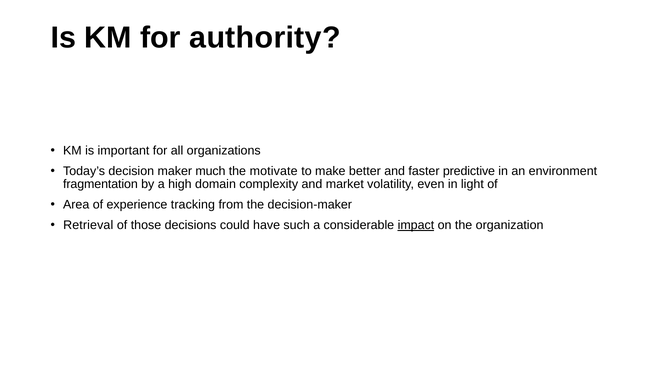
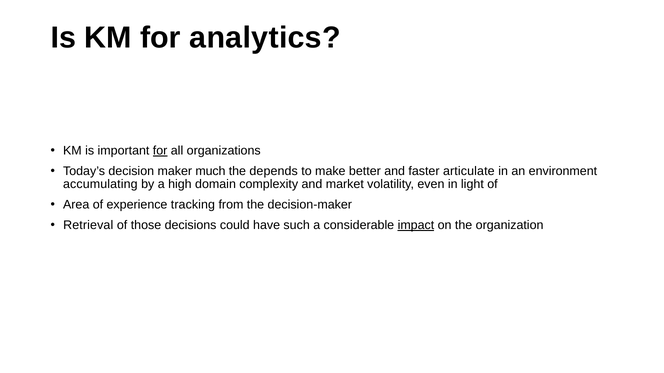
authority: authority -> analytics (265, 38)
for underline: none -> present (160, 151)
motivate: motivate -> depends (274, 171)
predictive: predictive -> articulate (469, 171)
fragmentation: fragmentation -> accumulating (100, 185)
